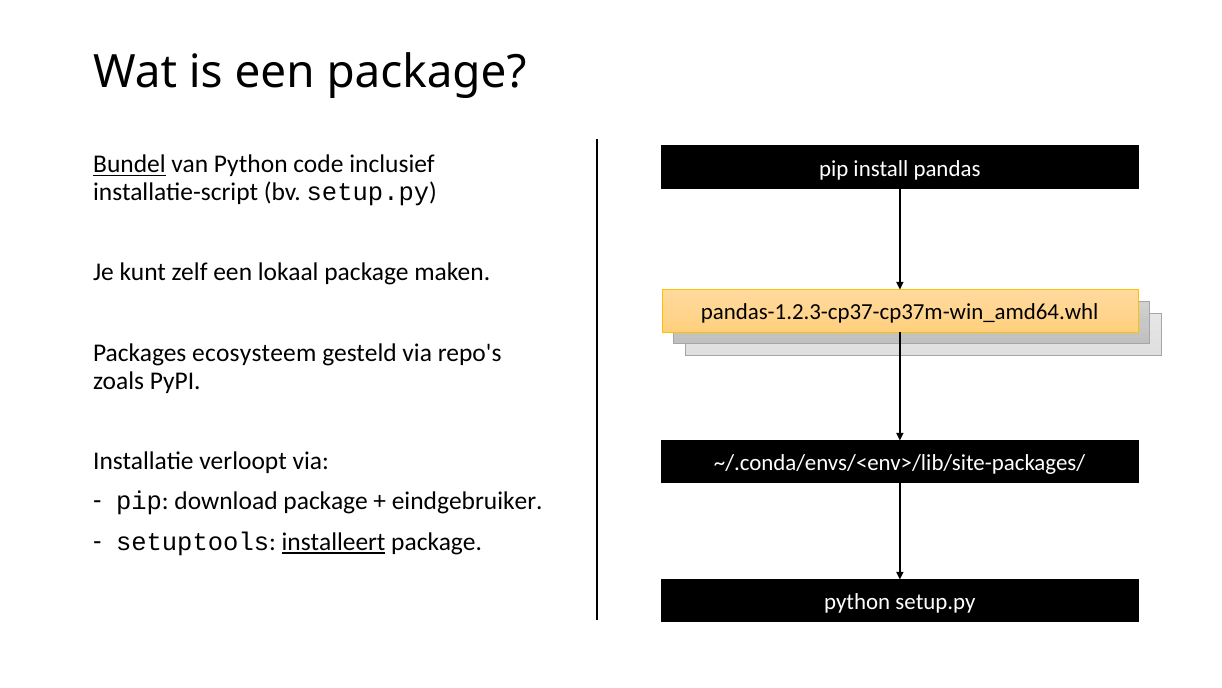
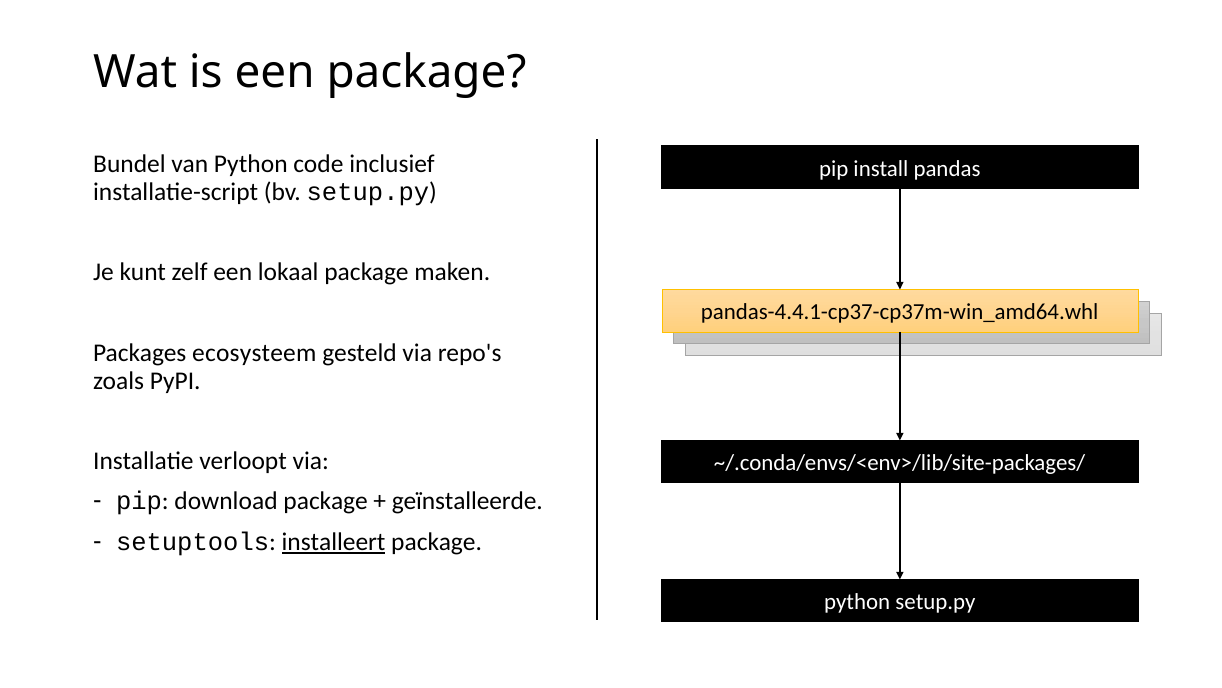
Bundel underline: present -> none (129, 164)
pandas-1.2.3-cp37-cp37m-win_amd64.whl: pandas-1.2.3-cp37-cp37m-win_amd64.whl -> pandas-4.4.1-cp37-cp37m-win_amd64.whl (900, 312)
eindgebruiker: eindgebruiker -> geïnstalleerde (467, 501)
